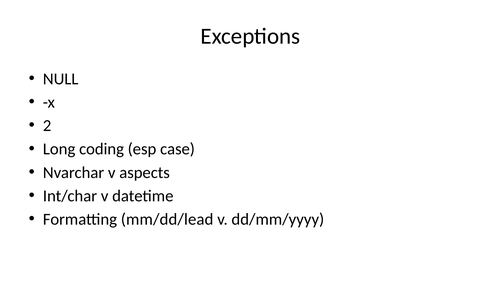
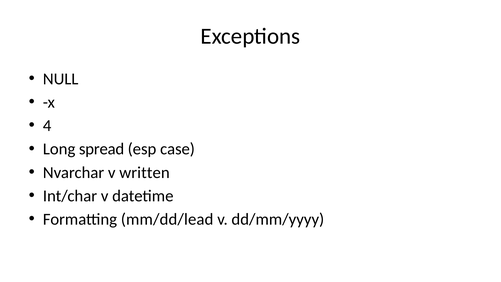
2: 2 -> 4 (47, 126)
coding: coding -> spread (102, 149)
aspects: aspects -> written (145, 172)
